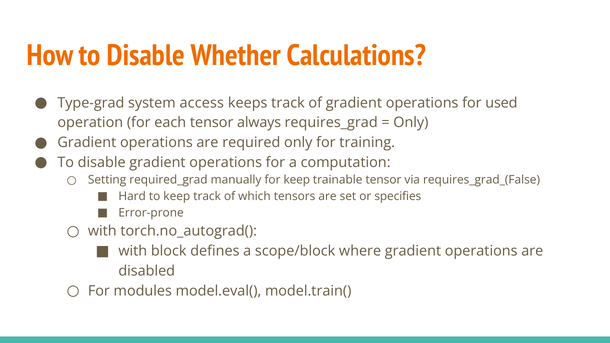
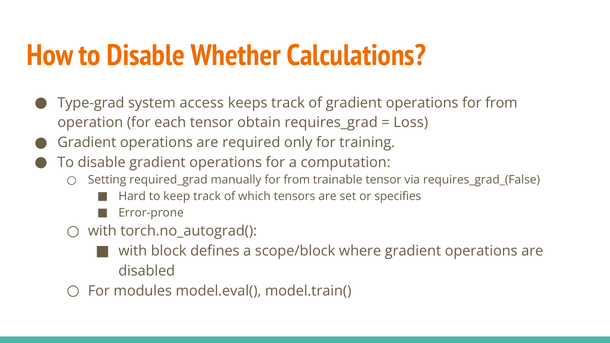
operations for used: used -> from (501, 103)
always: always -> obtain (259, 123)
Only: Only -> Loss (411, 123)
manually for keep: keep -> from (297, 180)
